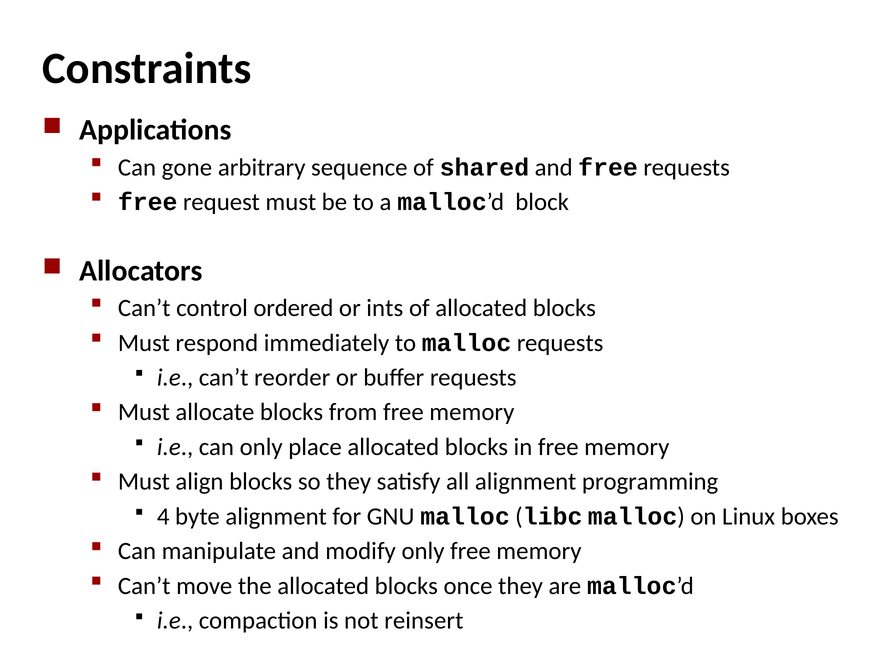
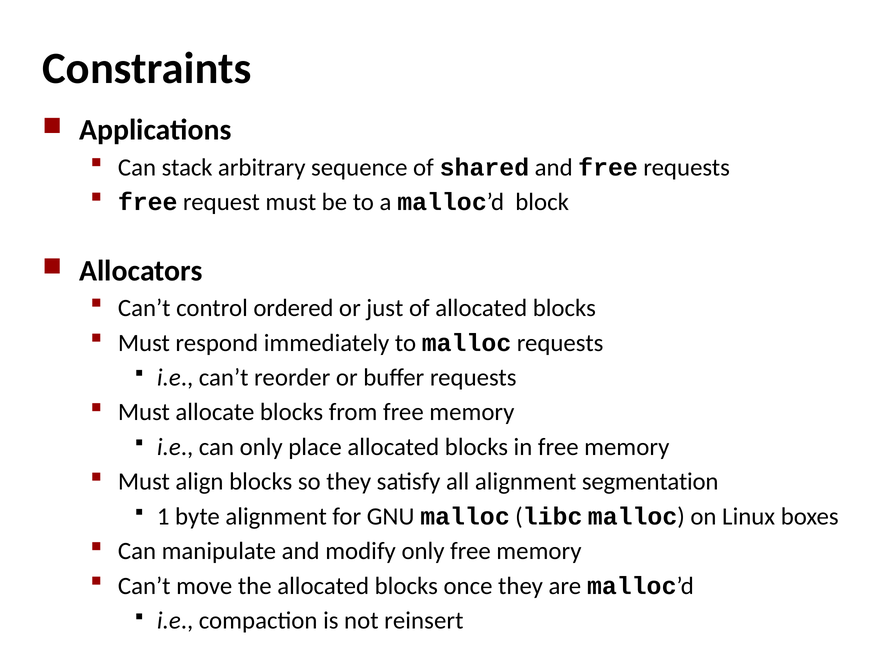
gone: gone -> stack (187, 167)
ints: ints -> just (385, 308)
programming: programming -> segmentation (650, 482)
4: 4 -> 1 (163, 516)
